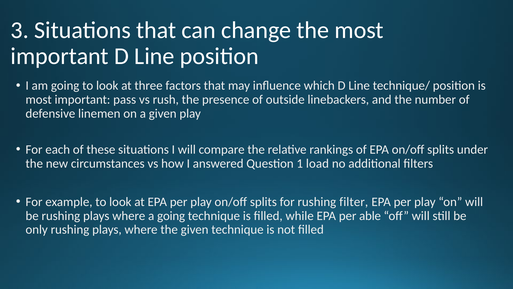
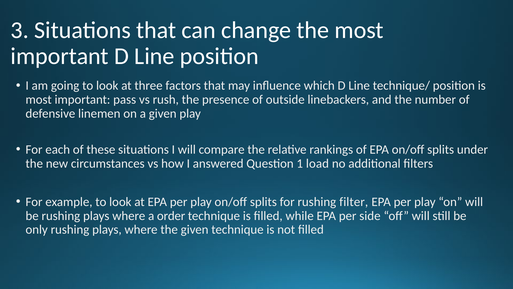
a going: going -> order (171, 215)
able: able -> side (370, 215)
